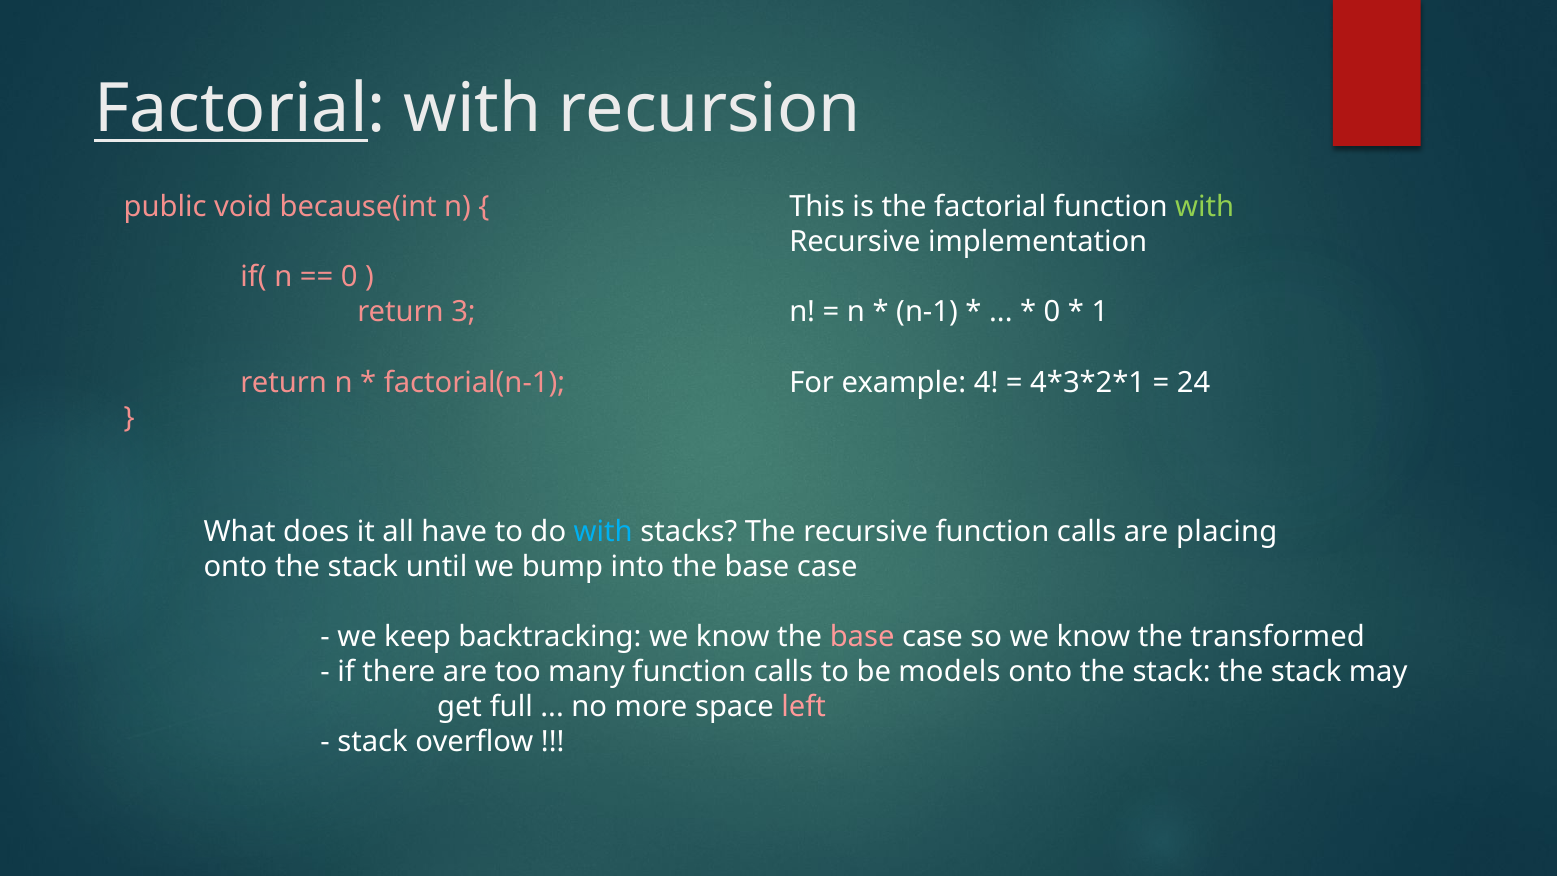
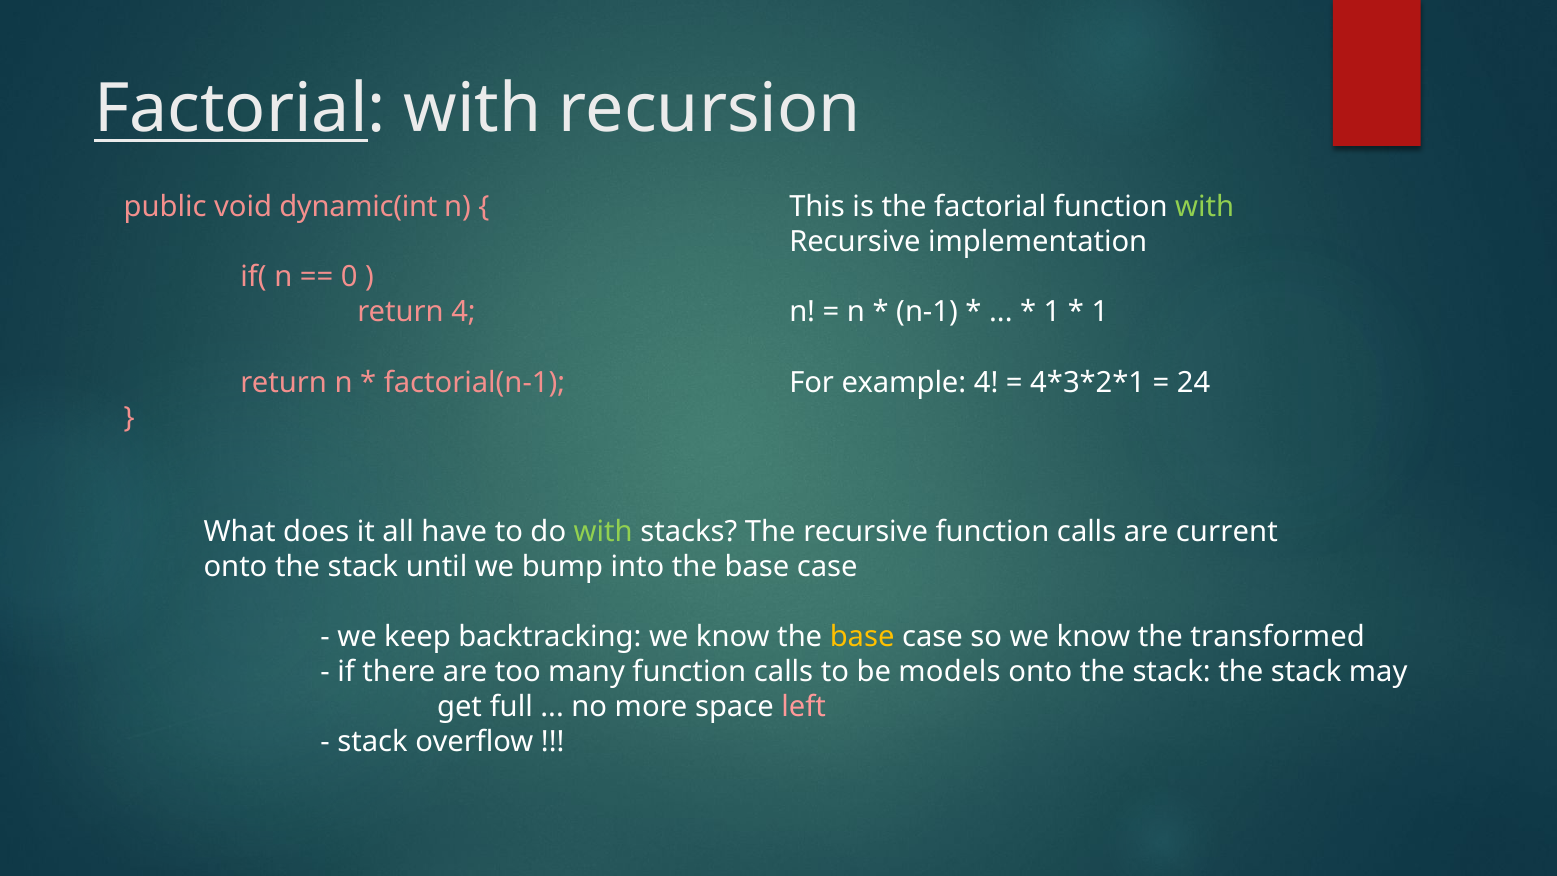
because(int: because(int -> dynamic(int (358, 207)
return 3: 3 -> 4 (464, 312)
0: 0 -> 1 (1052, 312)
with colour: light blue -> light green (603, 532)
placing: placing -> current (1227, 532)
base colour: pink -> yellow (862, 637)
